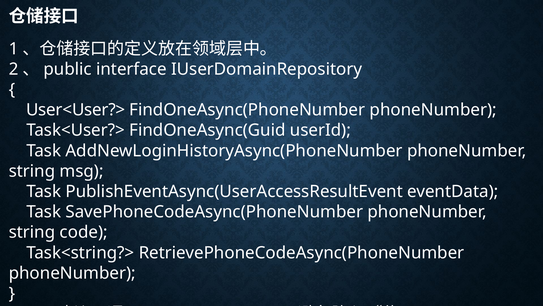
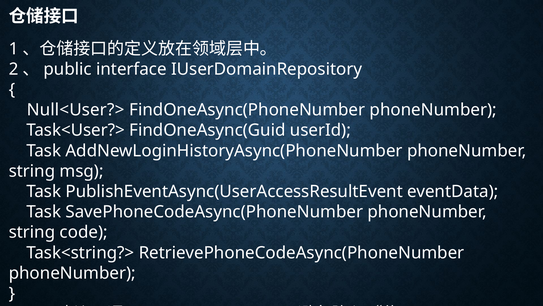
User<User?>: User<User?> -> Null<User?> (76, 110)
